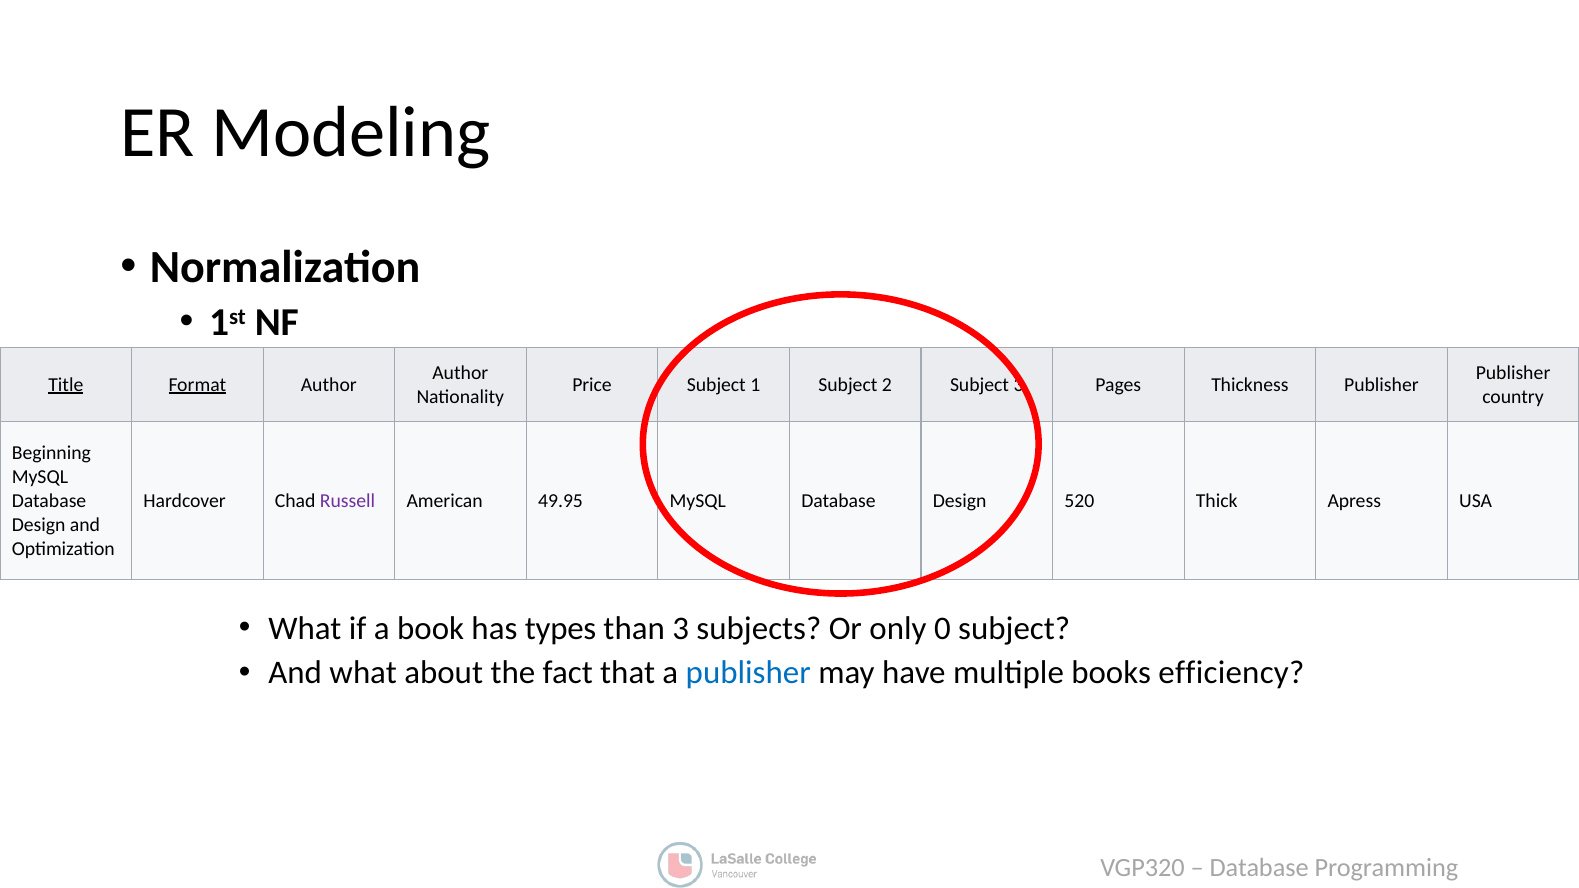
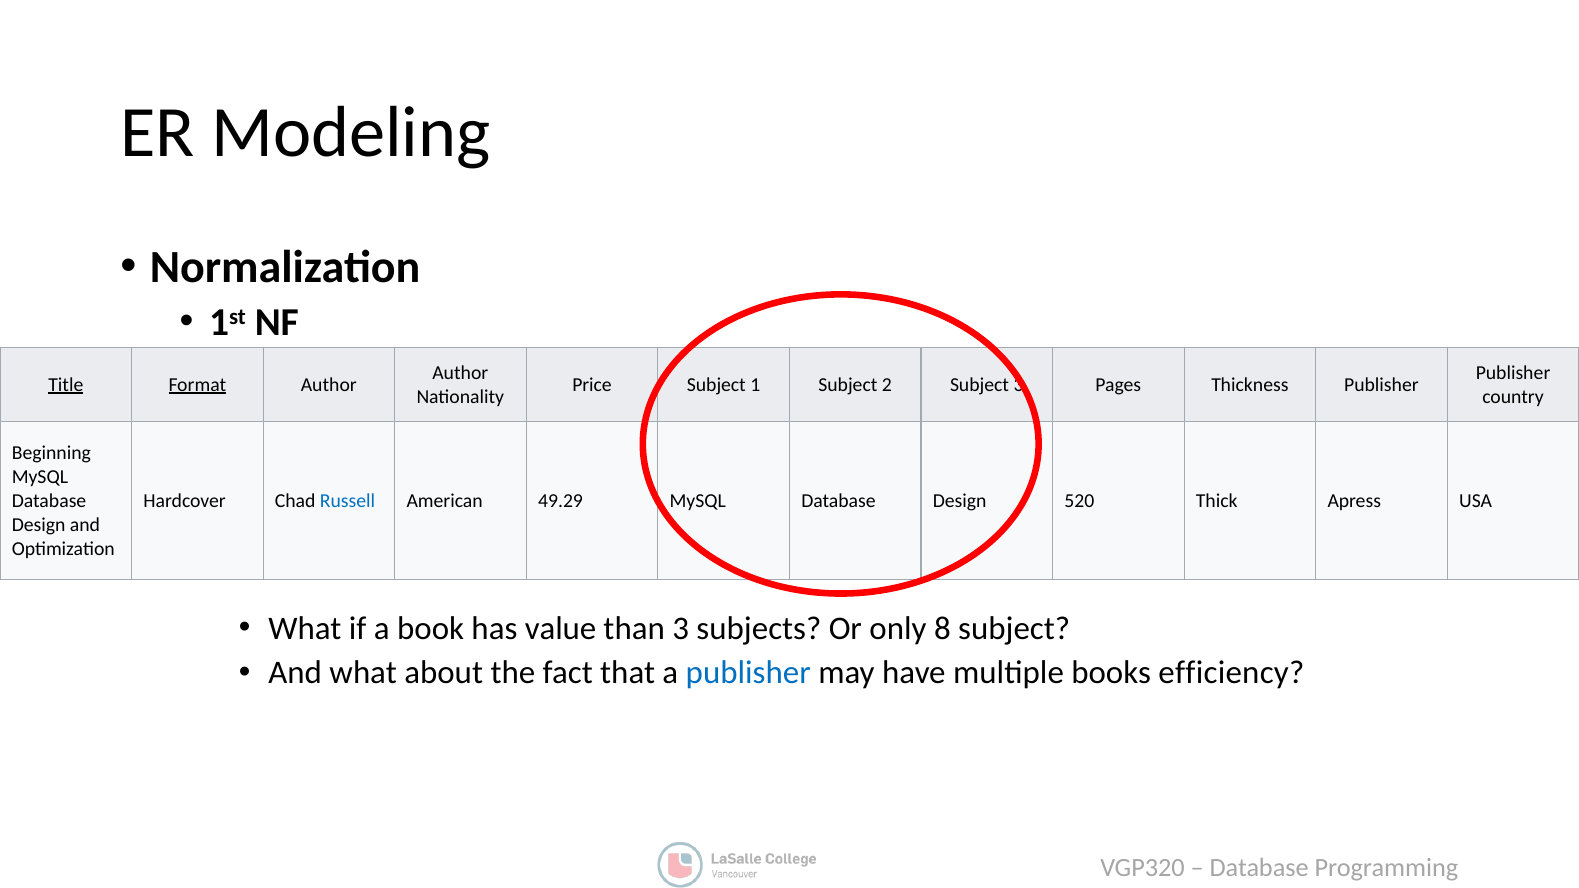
Russell colour: purple -> blue (348, 501)
49.95: 49.95 -> 49.29 (561, 501)
types: types -> value (561, 628)
0: 0 -> 8 (942, 628)
